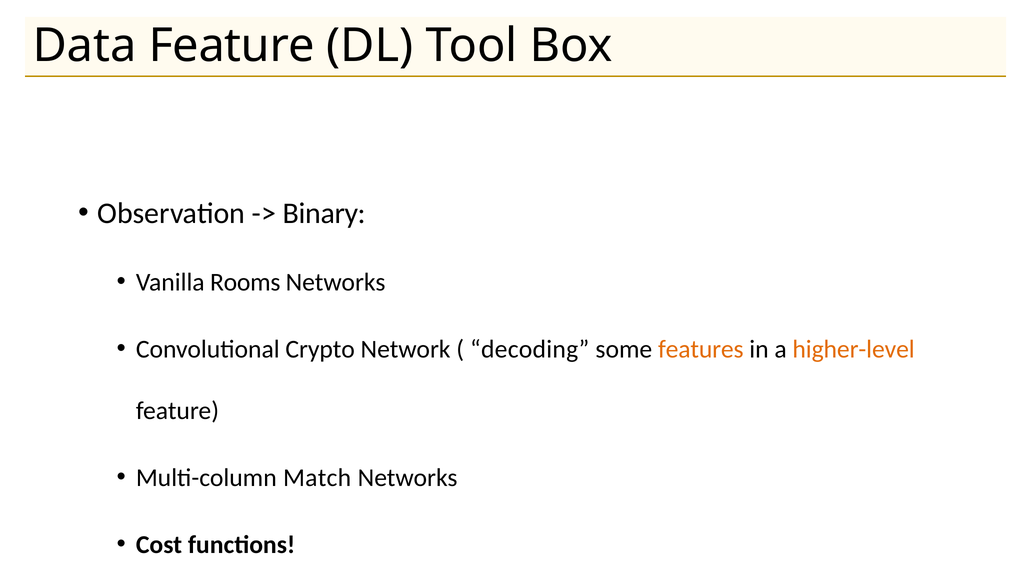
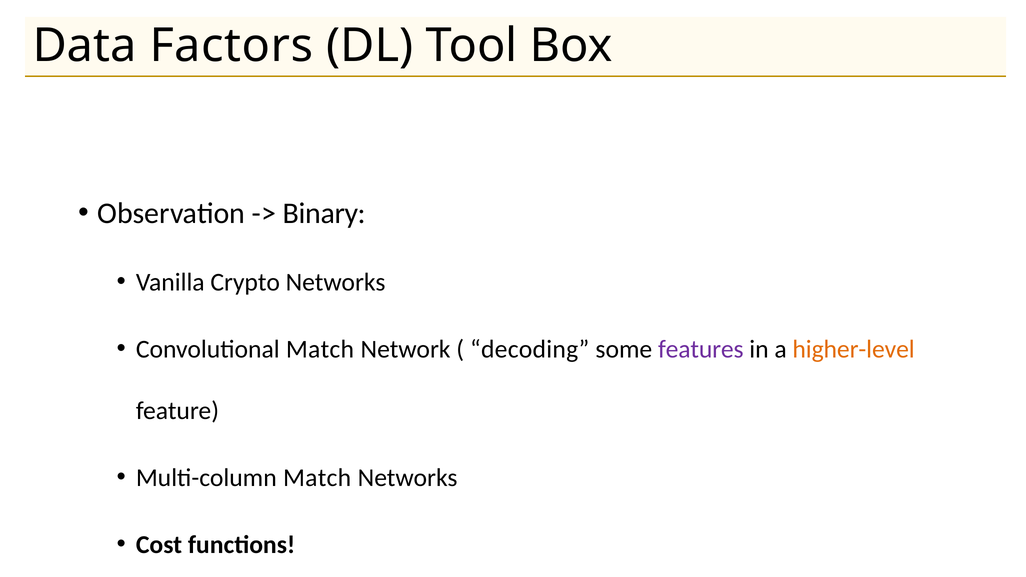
Data Feature: Feature -> Factors (231, 46)
Rooms: Rooms -> Crypto (245, 282)
Convolutional Crypto: Crypto -> Match (320, 349)
features colour: orange -> purple (701, 349)
